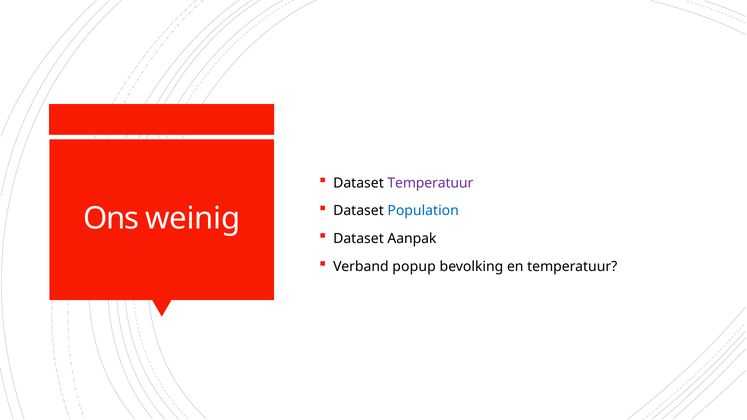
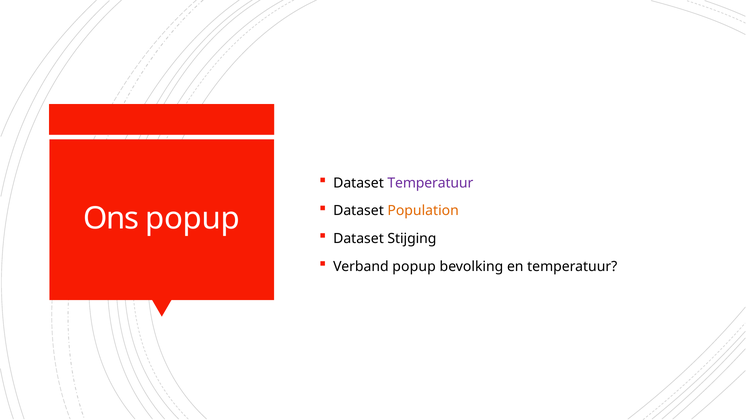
Population colour: blue -> orange (423, 211)
Ons weinig: weinig -> popup (193, 218)
Aanpak: Aanpak -> Stijging (412, 239)
